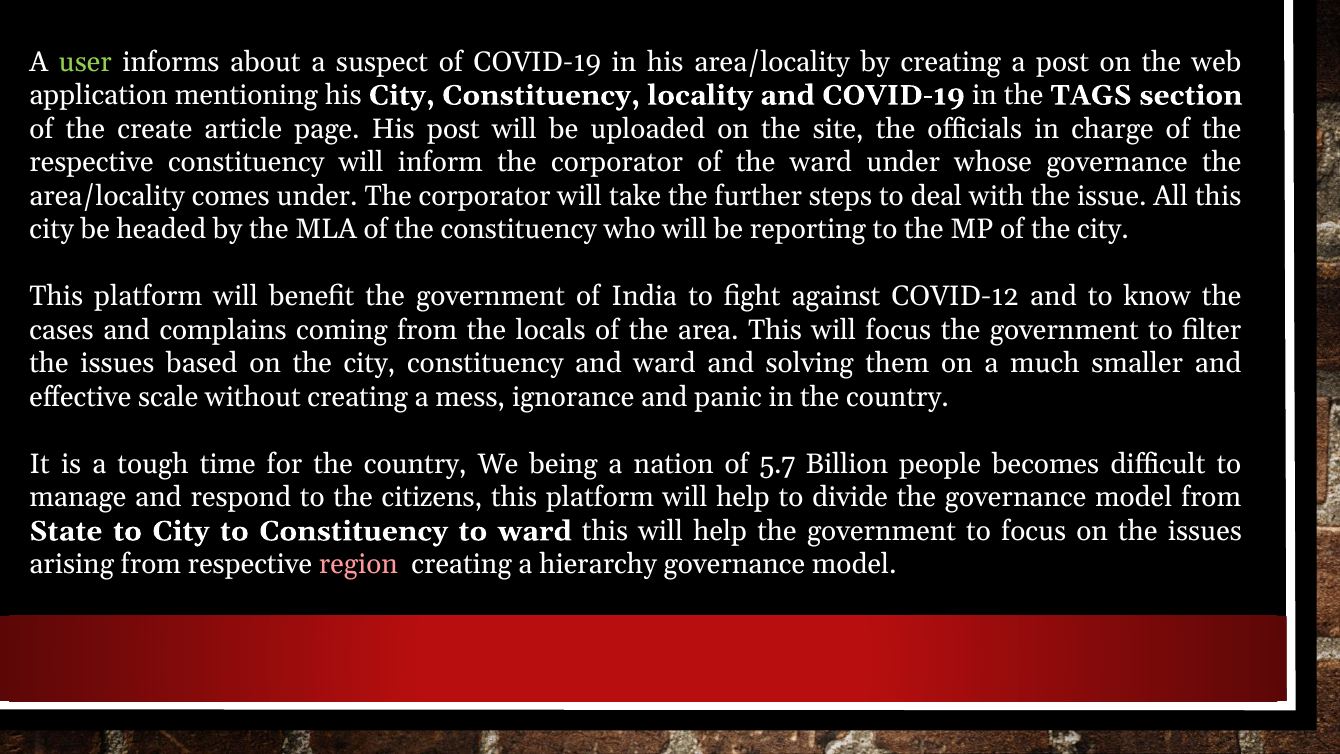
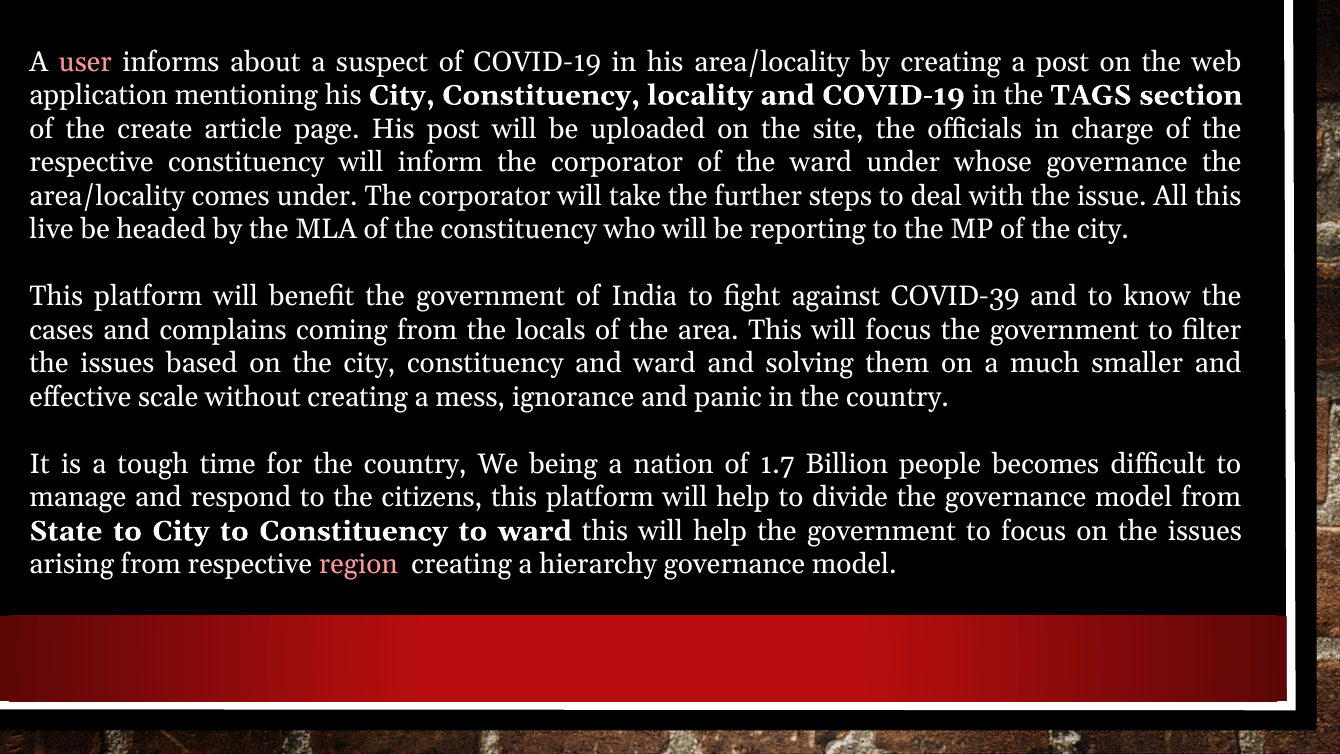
user colour: light green -> pink (85, 62)
city: city -> live (52, 229)
COVID-12: COVID-12 -> COVID-39 (955, 296)
5.7: 5.7 -> 1.7 (777, 464)
